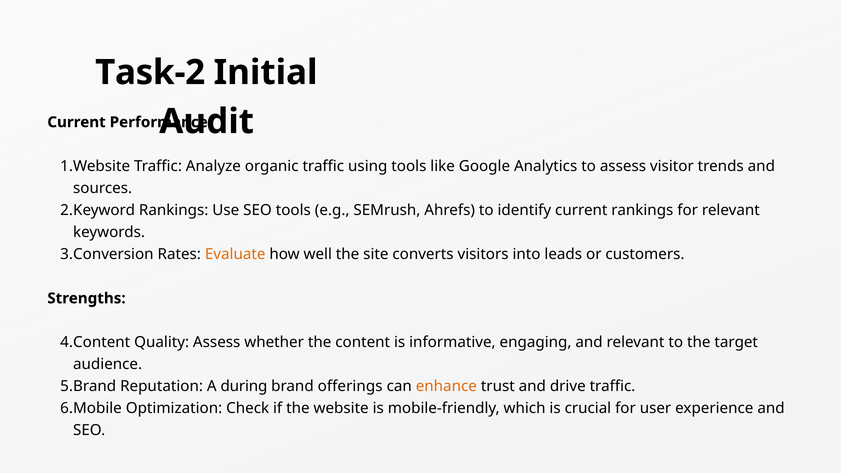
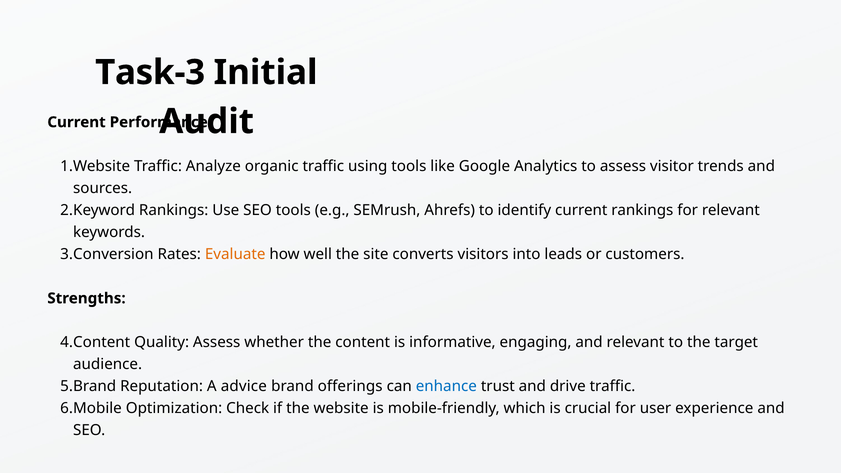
Task-2: Task-2 -> Task-3 (150, 73)
during: during -> advice (244, 386)
enhance colour: orange -> blue (446, 386)
